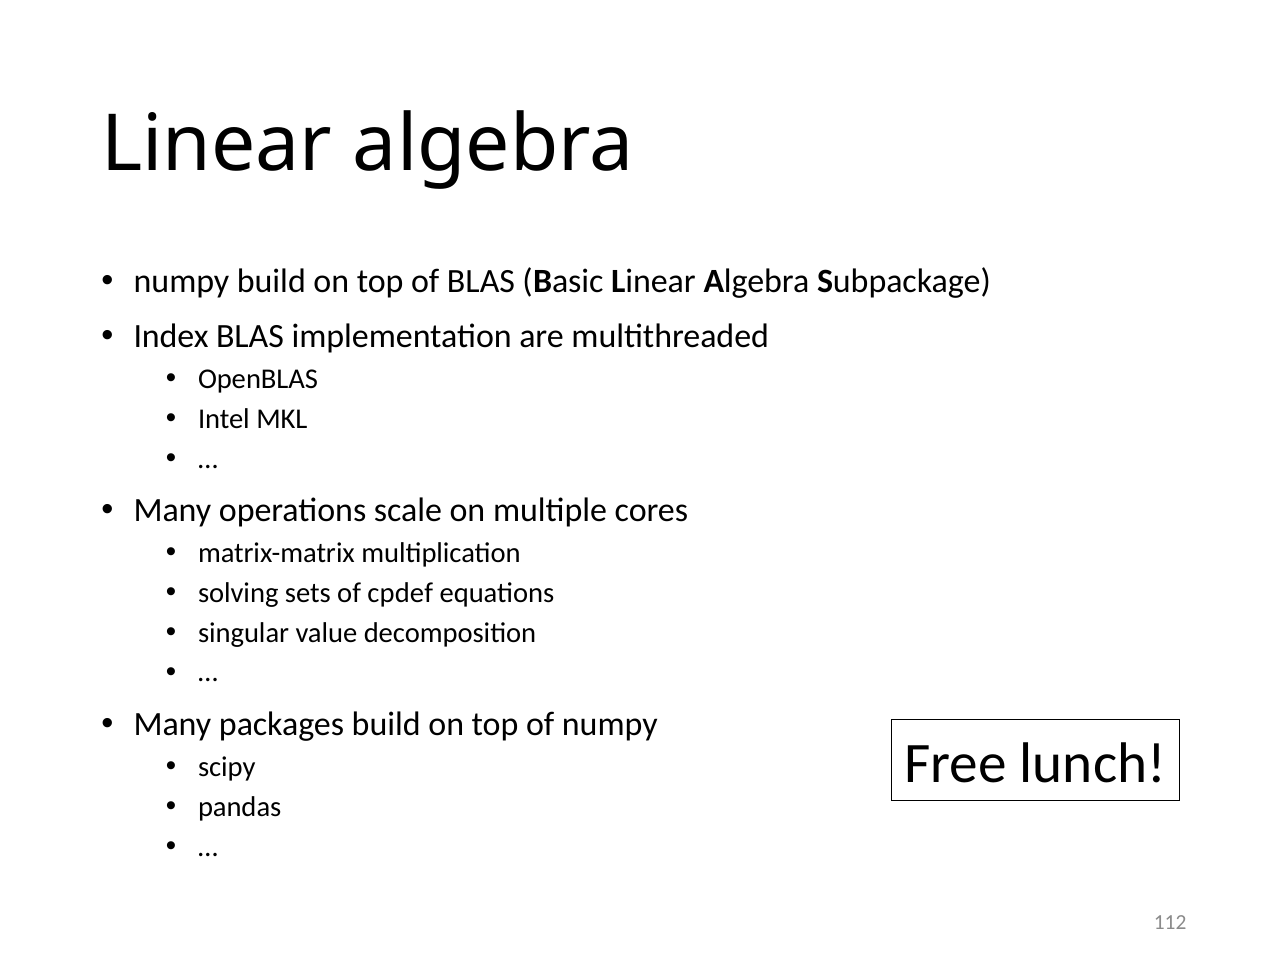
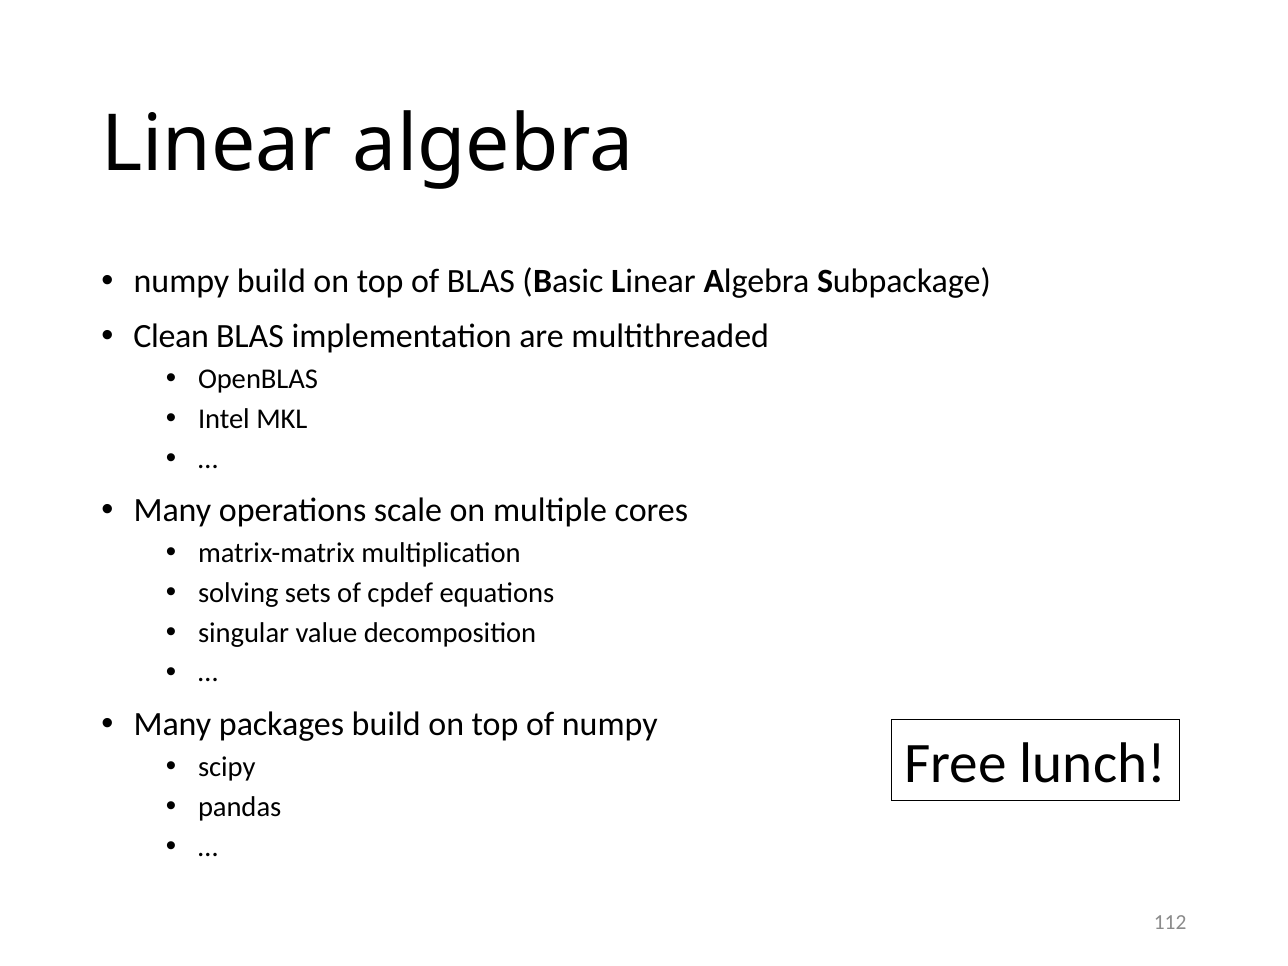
Index: Index -> Clean (171, 336)
